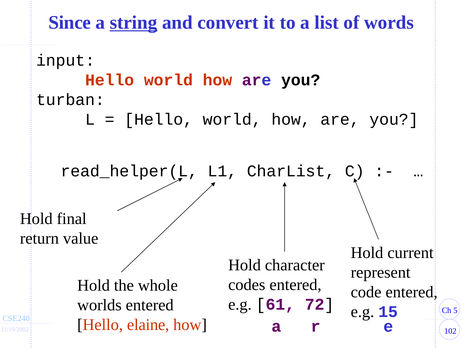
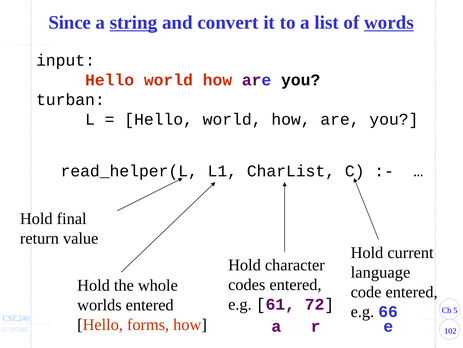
words underline: none -> present (389, 23)
represent: represent -> language (381, 272)
15: 15 -> 66 (388, 311)
elaine: elaine -> forms (148, 324)
